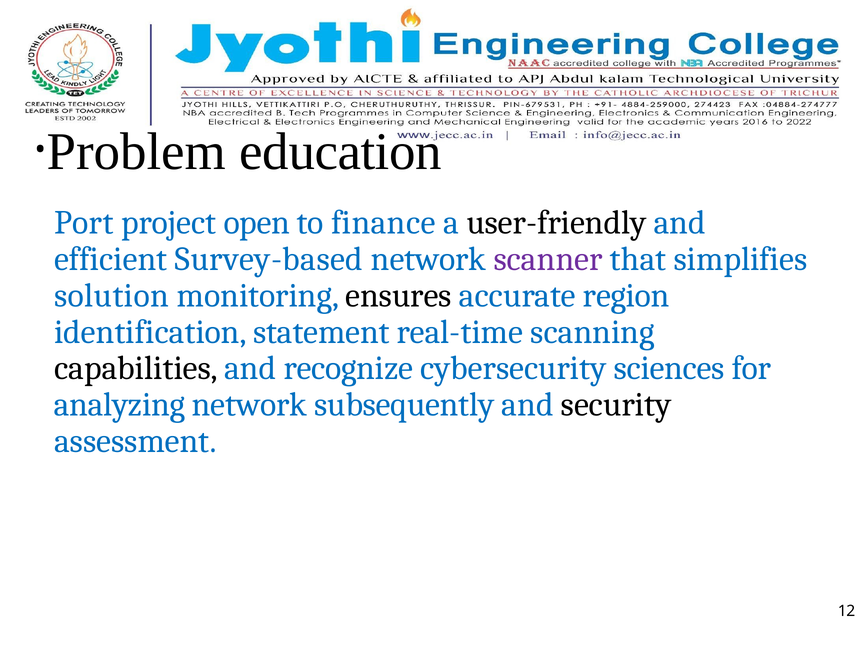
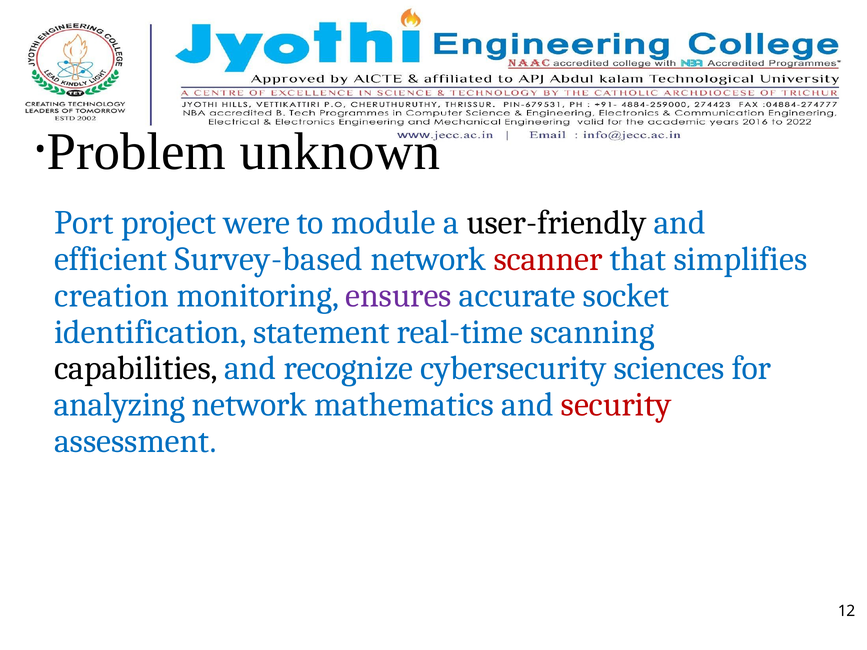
education: education -> unknown (340, 152)
open: open -> were (257, 223)
finance: finance -> module (383, 223)
scanner colour: purple -> red (548, 259)
solution: solution -> creation (112, 296)
ensures colour: black -> purple (399, 296)
region: region -> socket (626, 296)
subsequently: subsequently -> mathematics (404, 405)
security colour: black -> red (616, 405)
